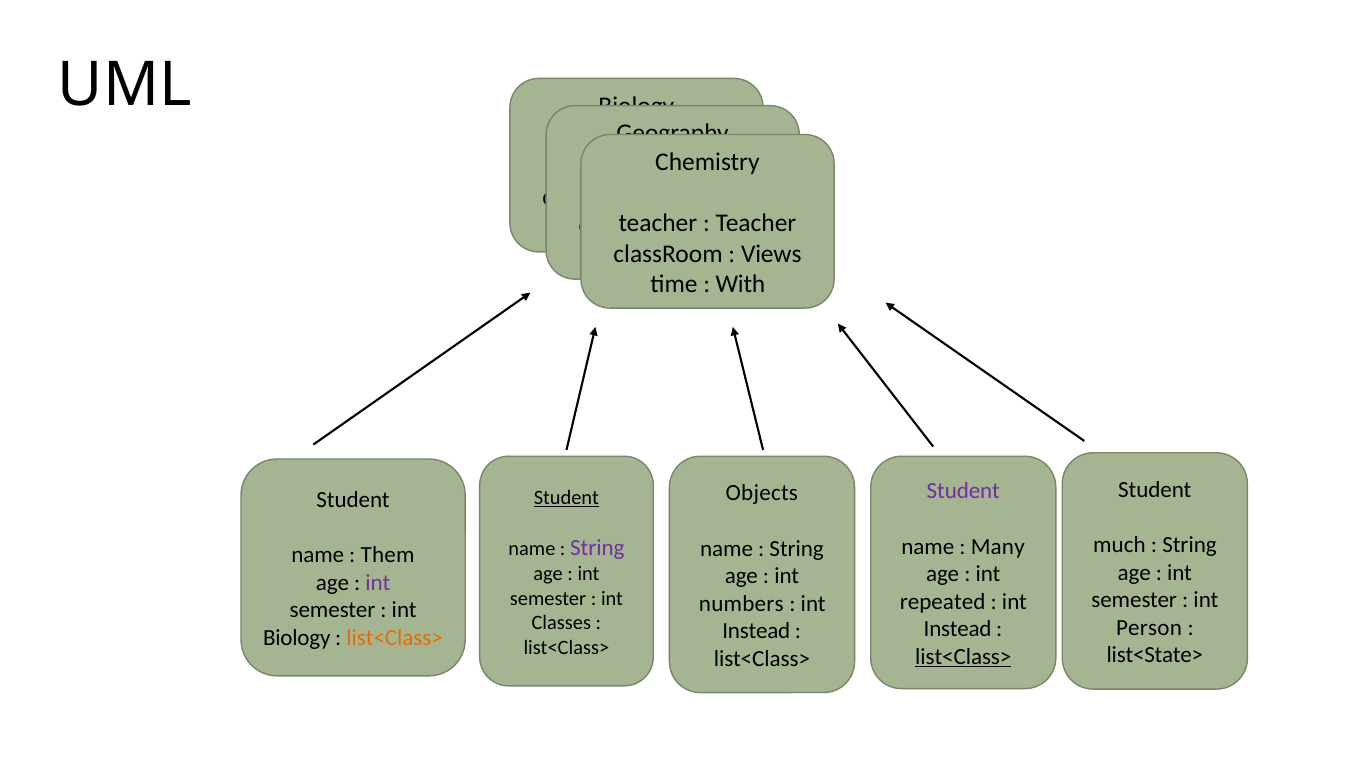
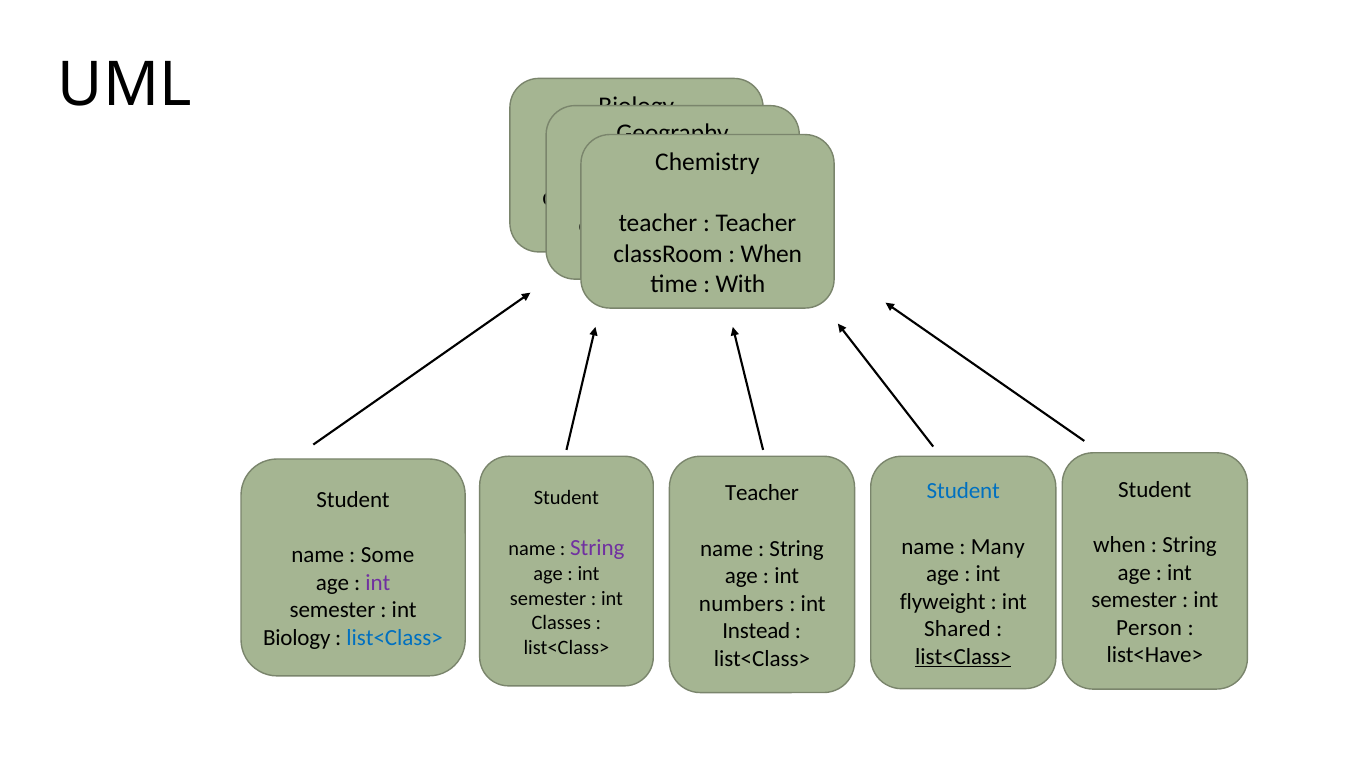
Views: Views -> When (771, 254)
Student colour: purple -> blue (963, 492)
Objects: Objects -> Teacher (762, 493)
Student underline: present -> none (566, 498)
much: much -> when (1119, 545)
Them: Them -> Some (388, 555)
repeated: repeated -> flyweight (943, 602)
Instead: Instead -> Shared (957, 629)
list<Class> colour: orange -> blue (395, 638)
list<State>: list<State> -> list<Have> (1155, 656)
